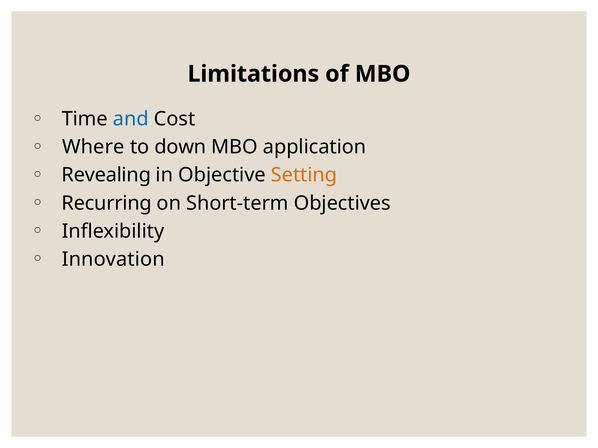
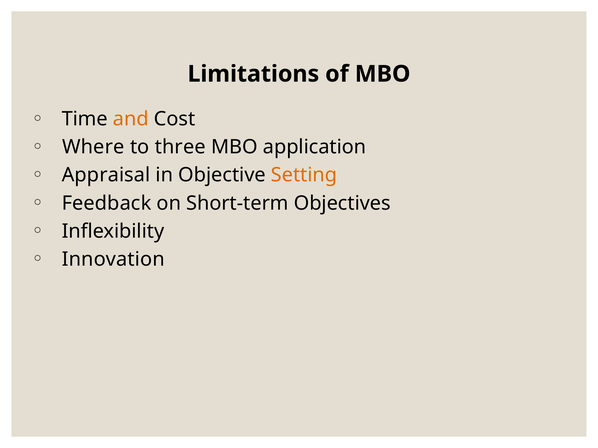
and colour: blue -> orange (131, 119)
down: down -> three (180, 147)
Revealing: Revealing -> Appraisal (106, 175)
Recurring: Recurring -> Feedback (107, 203)
